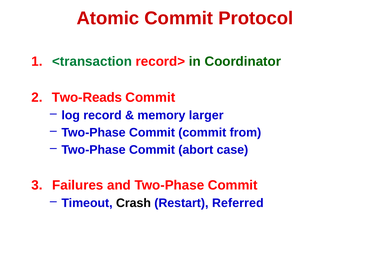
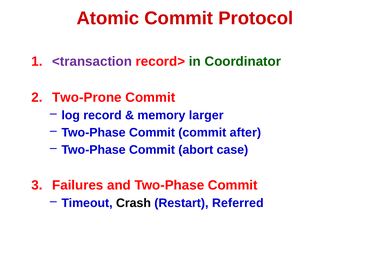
<transaction colour: green -> purple (92, 61)
Two-Reads: Two-Reads -> Two-Prone (87, 97)
from: from -> after (245, 132)
